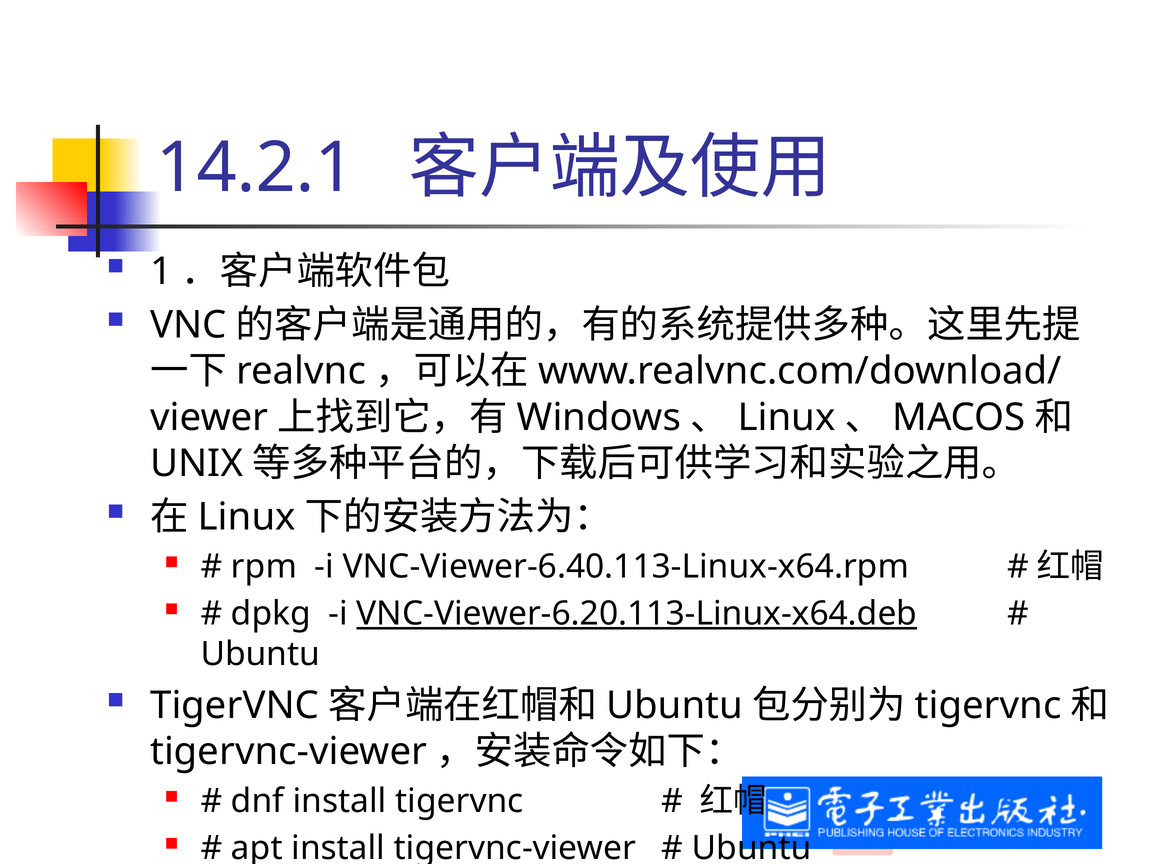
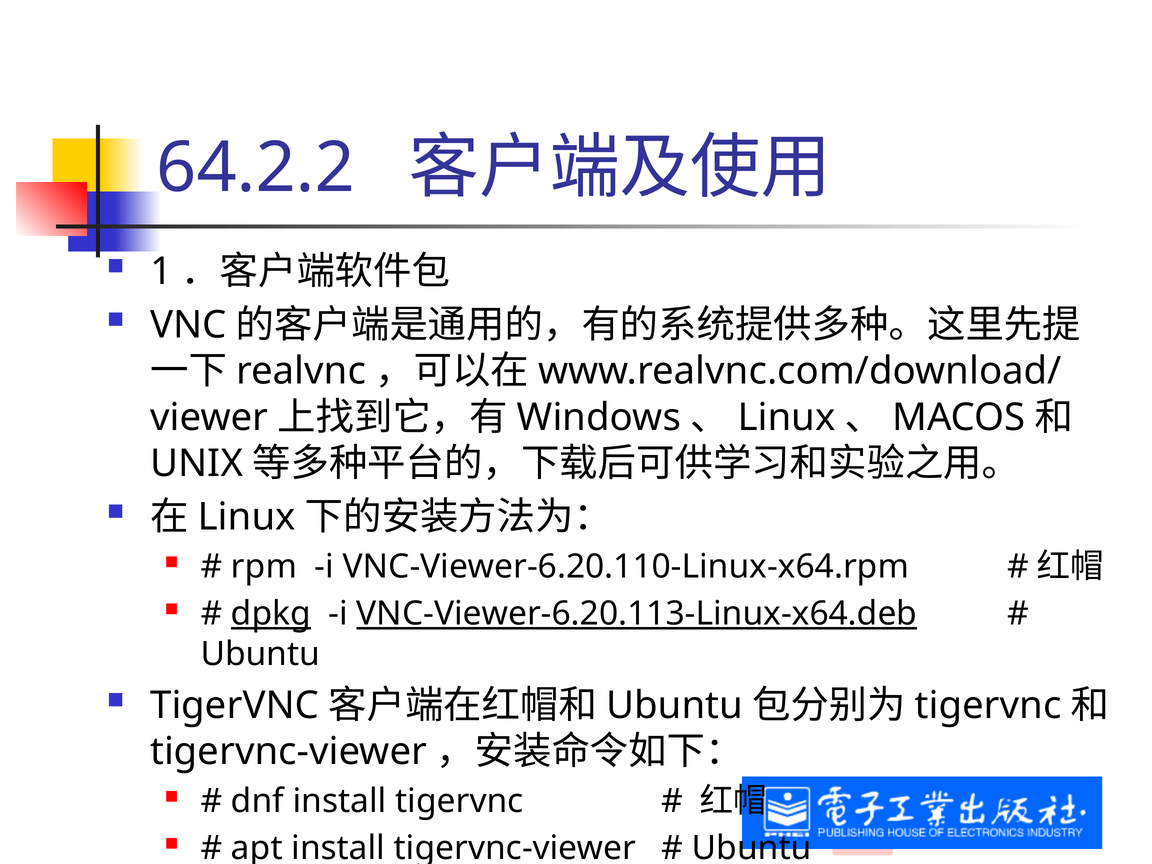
14.2.1: 14.2.1 -> 64.2.2 (256, 168)
VNC-Viewer-6.40.113-Linux-x64.rpm: VNC-Viewer-6.40.113-Linux-x64.rpm -> VNC-Viewer-6.20.110-Linux-x64.rpm (626, 567)
dpkg underline: none -> present (271, 614)
